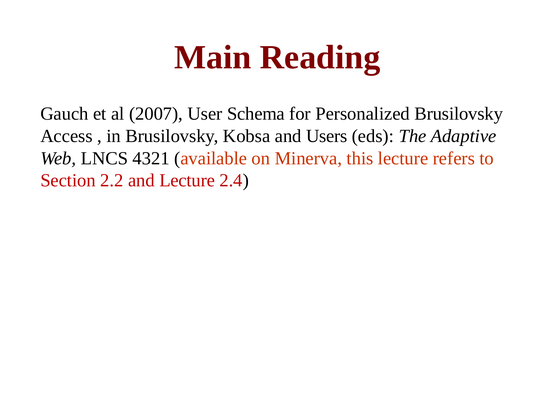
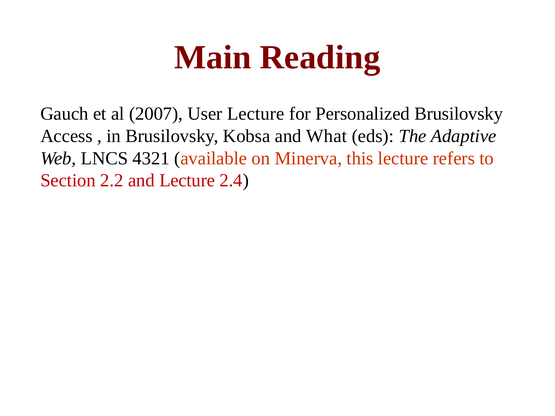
User Schema: Schema -> Lecture (256, 114)
Users: Users -> What (327, 136)
